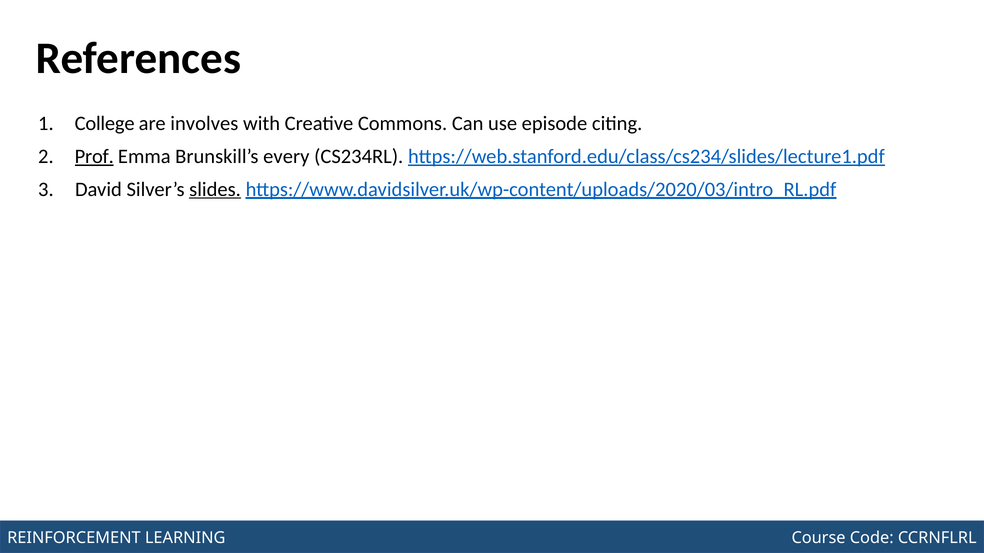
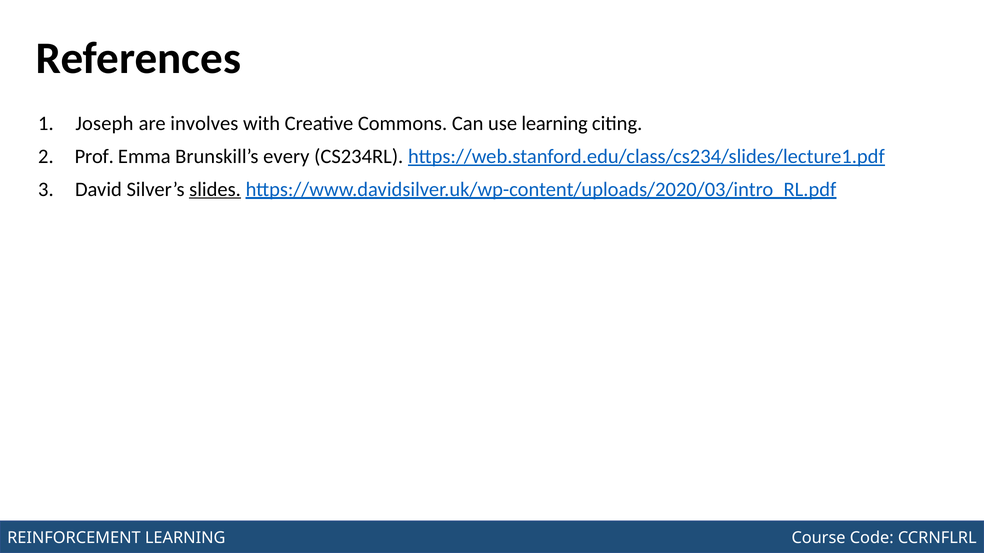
College: College -> Joseph (104, 124)
use episode: episode -> learning (555, 124)
Prof underline: present -> none (94, 157)
